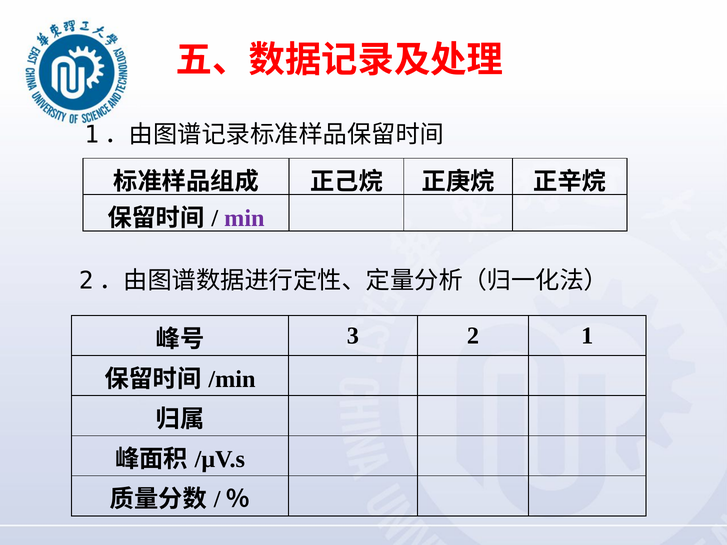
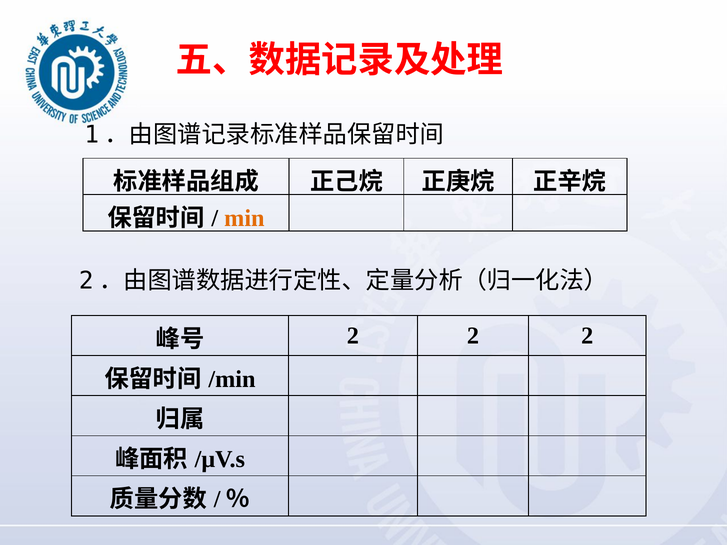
min colour: purple -> orange (244, 218)
3: 3 -> 2 (353, 336)
1: 1 -> 2 (587, 336)
